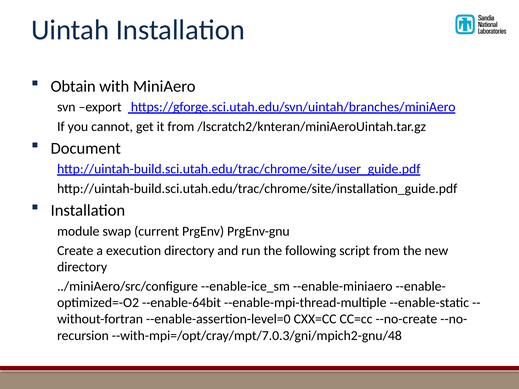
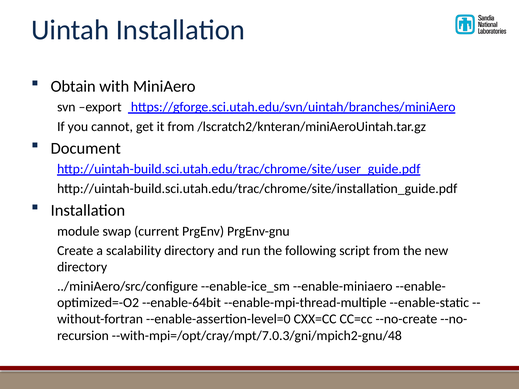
execution: execution -> scalability (134, 251)
